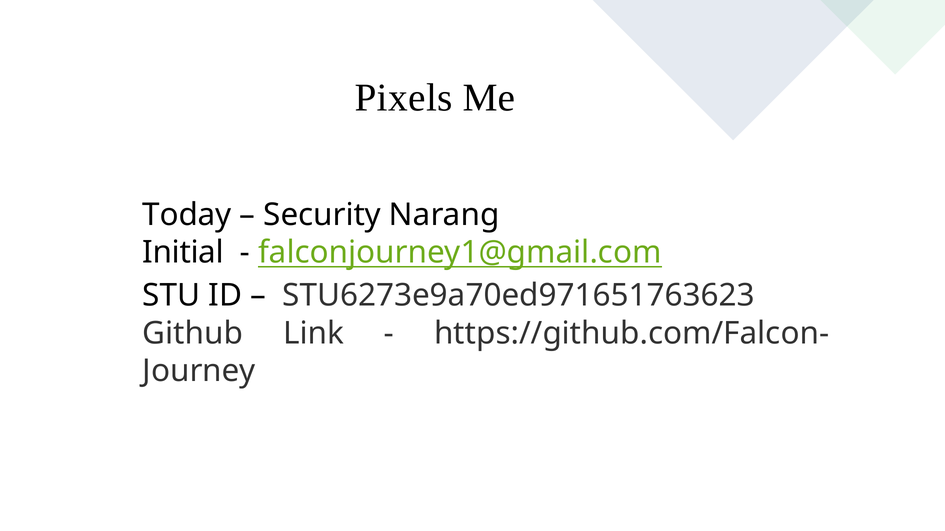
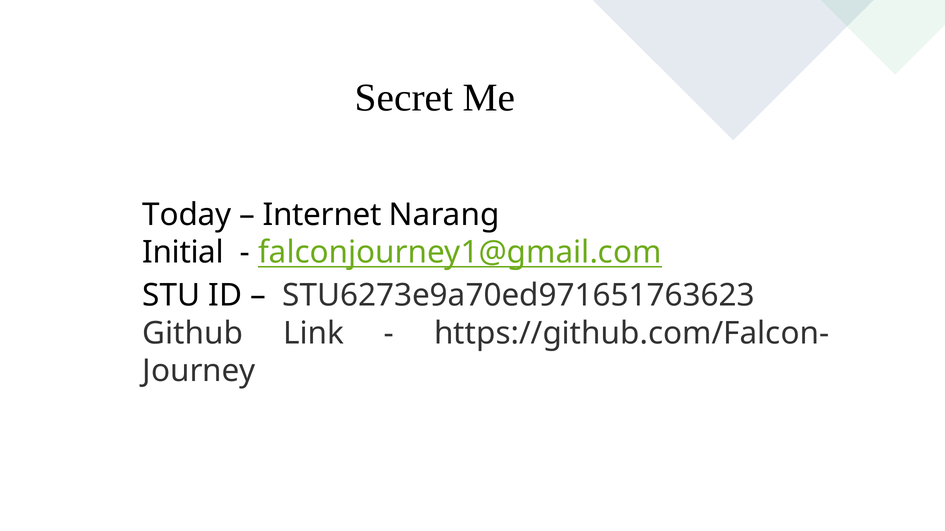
Pixels: Pixels -> Secret (404, 98)
Security: Security -> Internet (322, 215)
